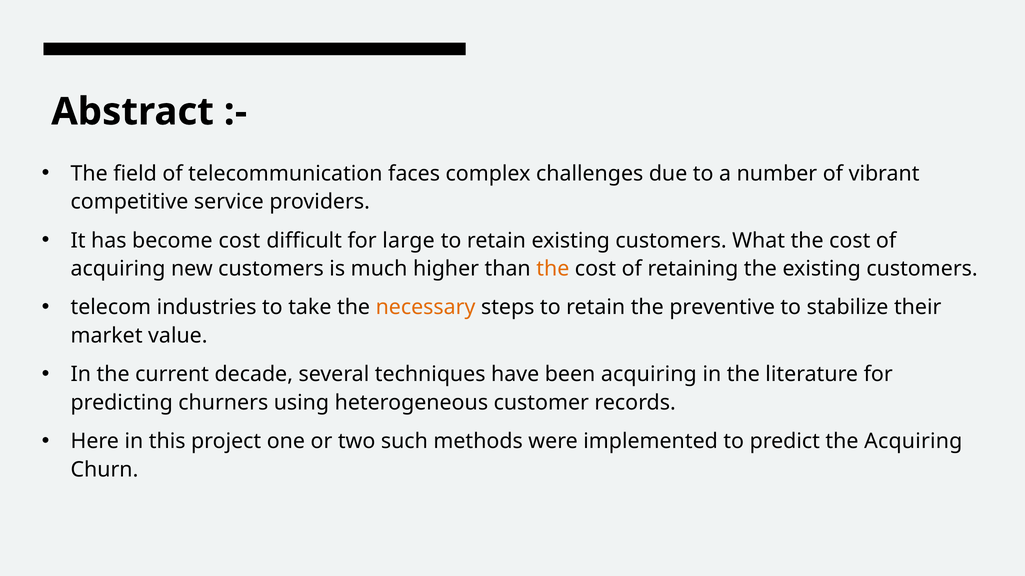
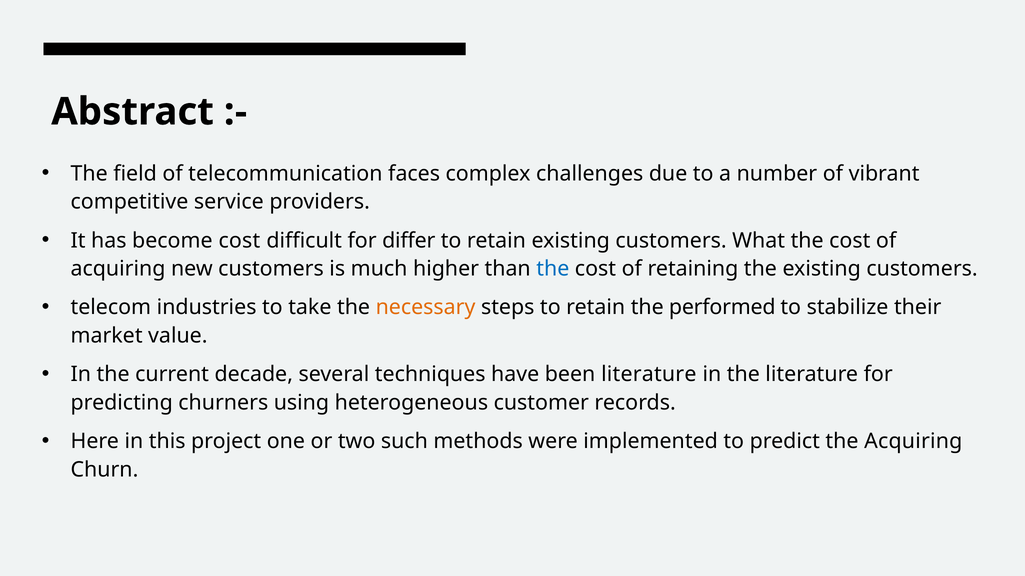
large: large -> differ (409, 241)
the colour: orange -> blue (553, 269)
preventive: preventive -> performed (722, 308)
been acquiring: acquiring -> literature (649, 375)
